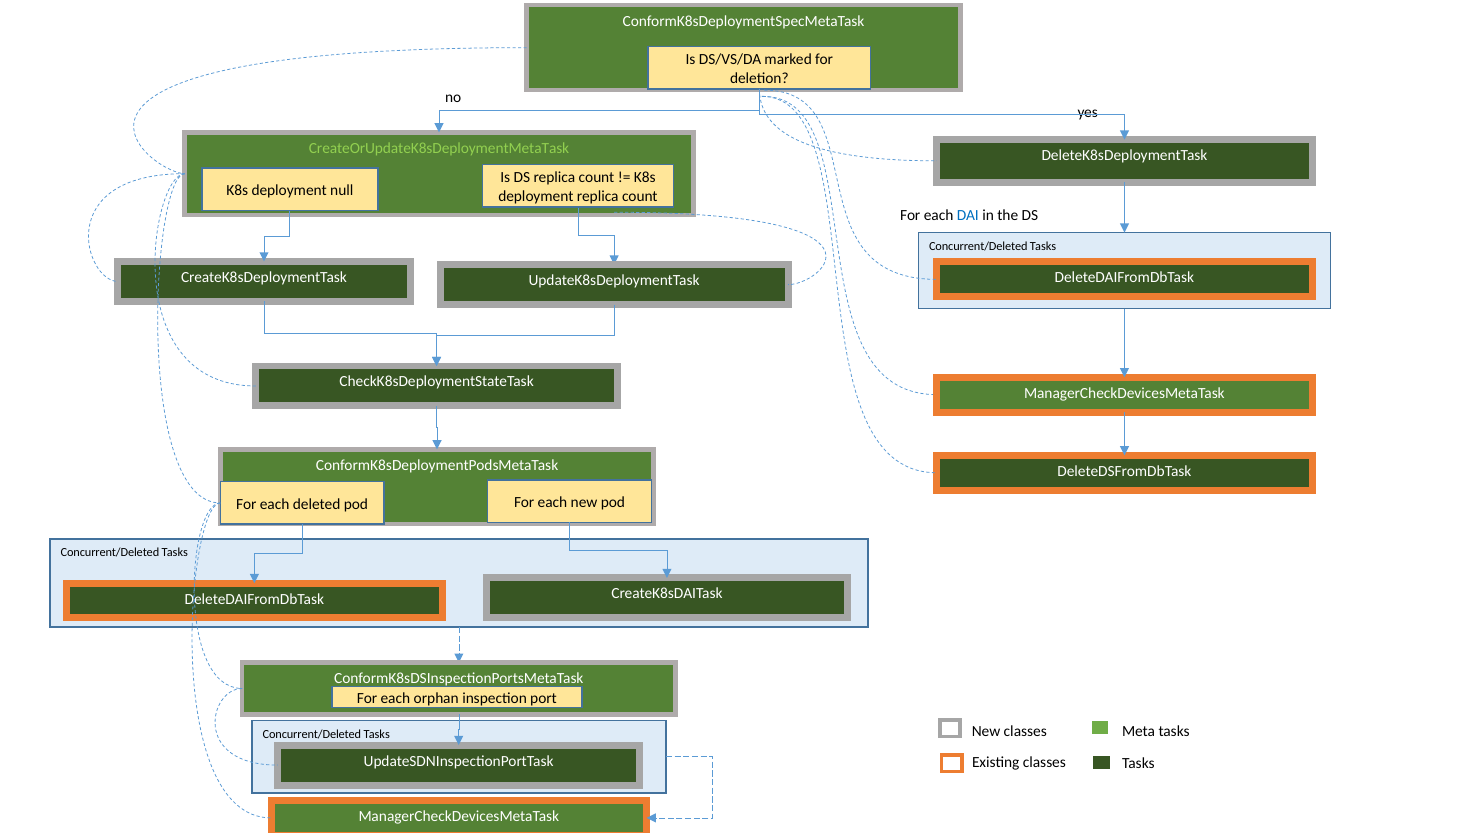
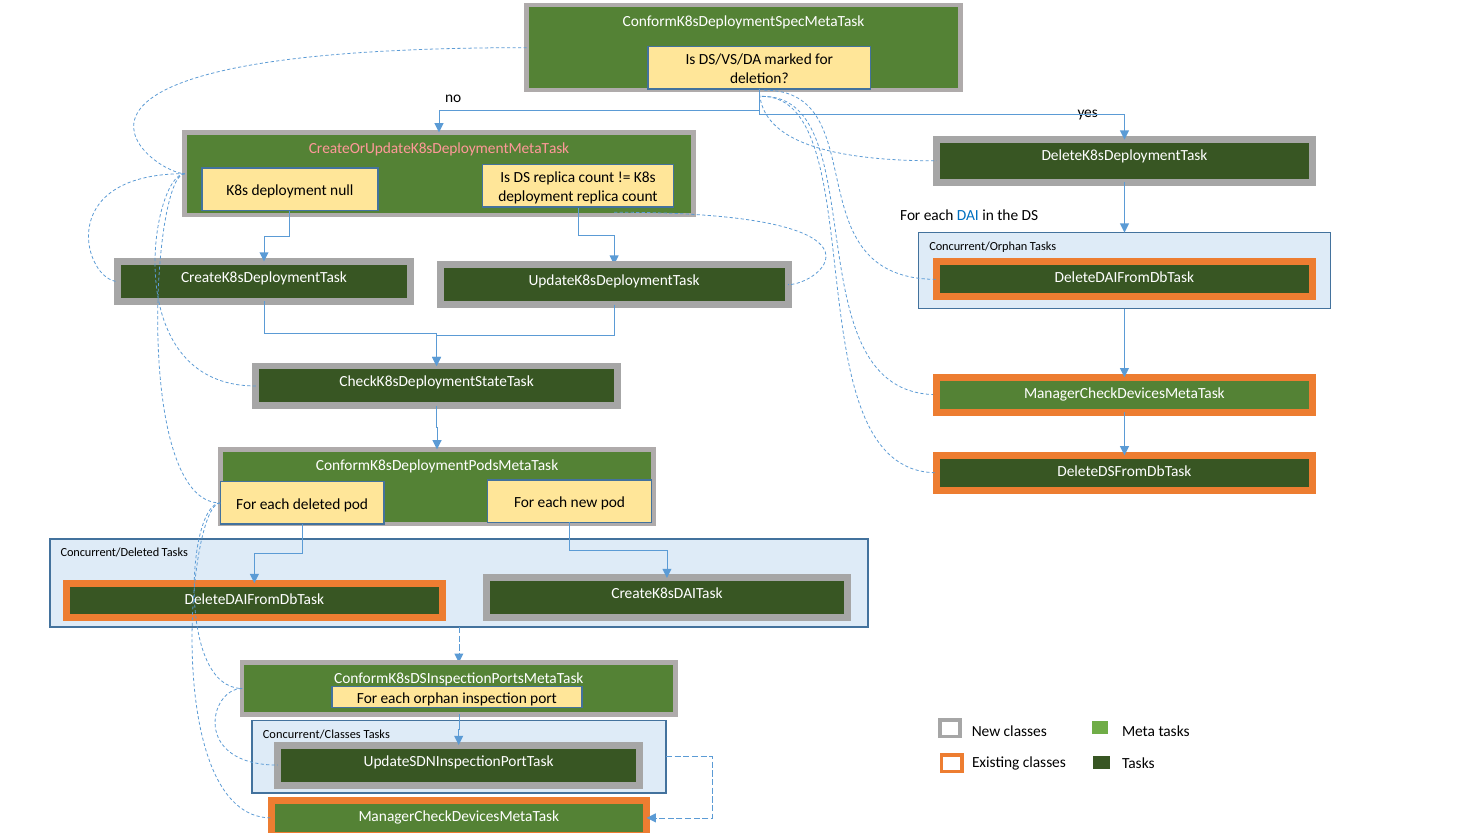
CreateOrUpdateK8sDeploymentMetaTask colour: light green -> pink (439, 148)
Concurrent/Deleted: Concurrent/Deleted -> Concurrent/Orphan (978, 246)
Concurrent/Deleted: Concurrent/Deleted -> Concurrent/Classes (312, 734)
